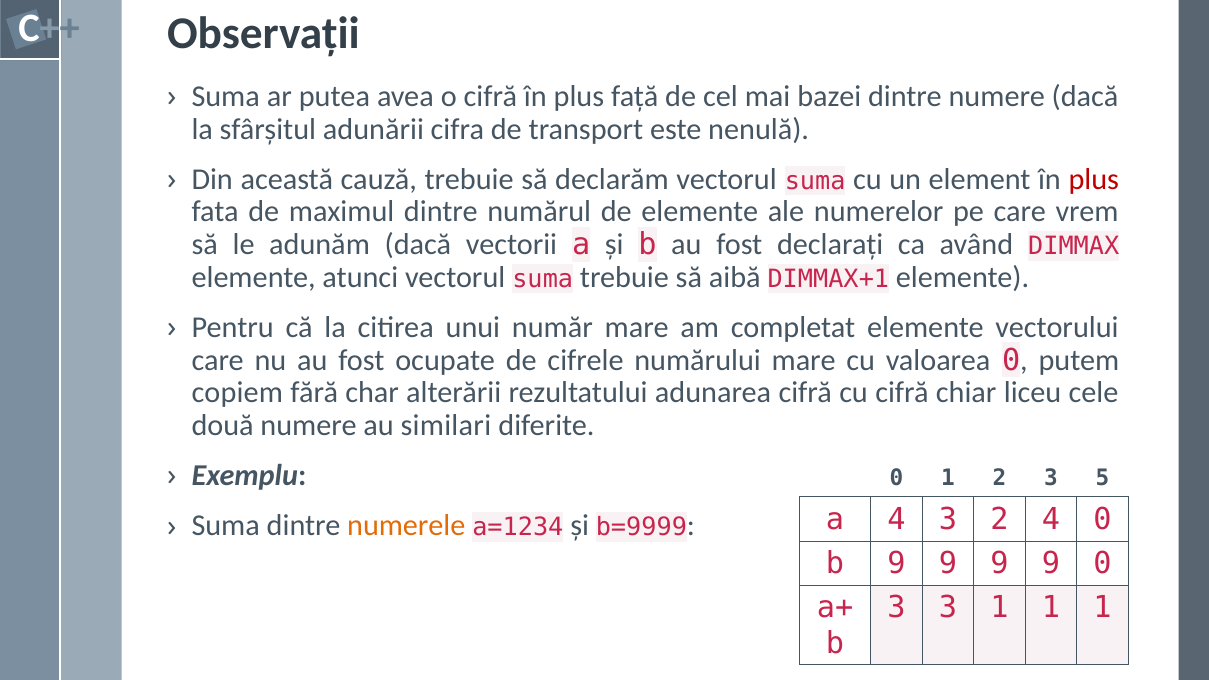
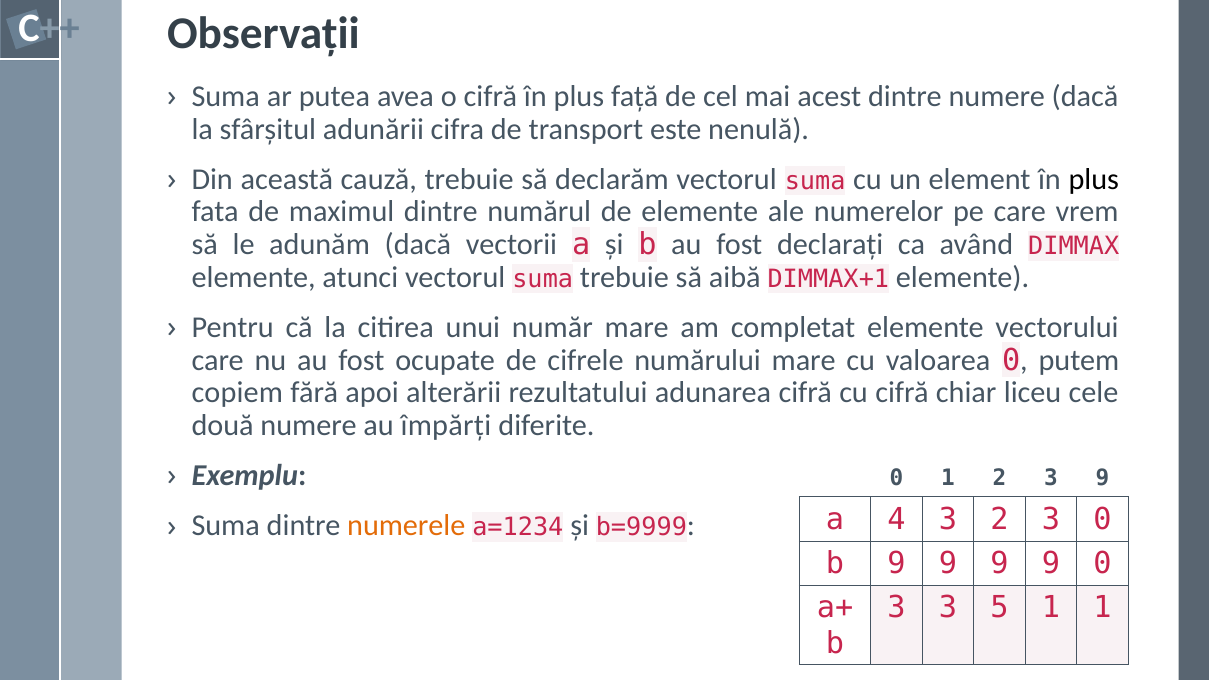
bazei: bazei -> acest (829, 97)
plus colour: red -> black (1094, 179)
char: char -> apoi (372, 393)
similari: similari -> împărți (446, 426)
3 5: 5 -> 9 (1103, 478)
3 2 4: 4 -> 3 (1051, 520)
3 1: 1 -> 5 (1000, 608)
